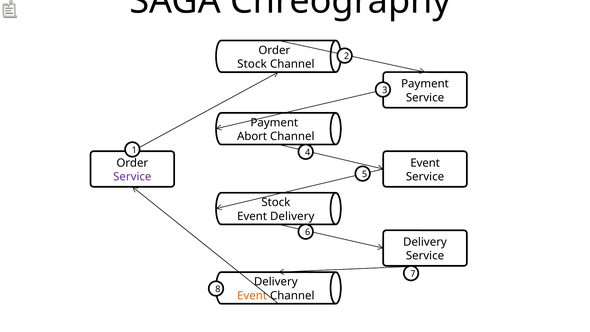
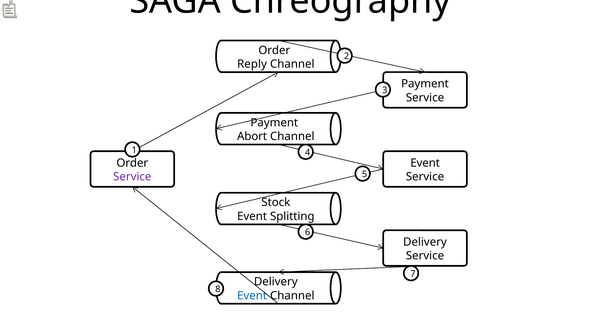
Stock: Stock -> Reply (252, 64)
Event Delivery: Delivery -> Splitting (292, 216)
Event colour: orange -> blue (252, 295)
